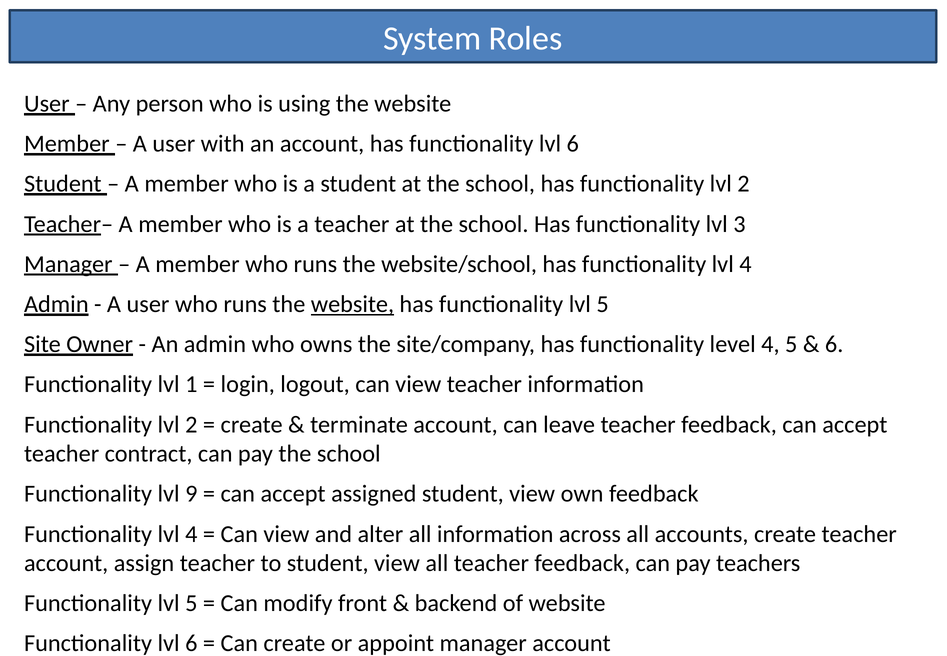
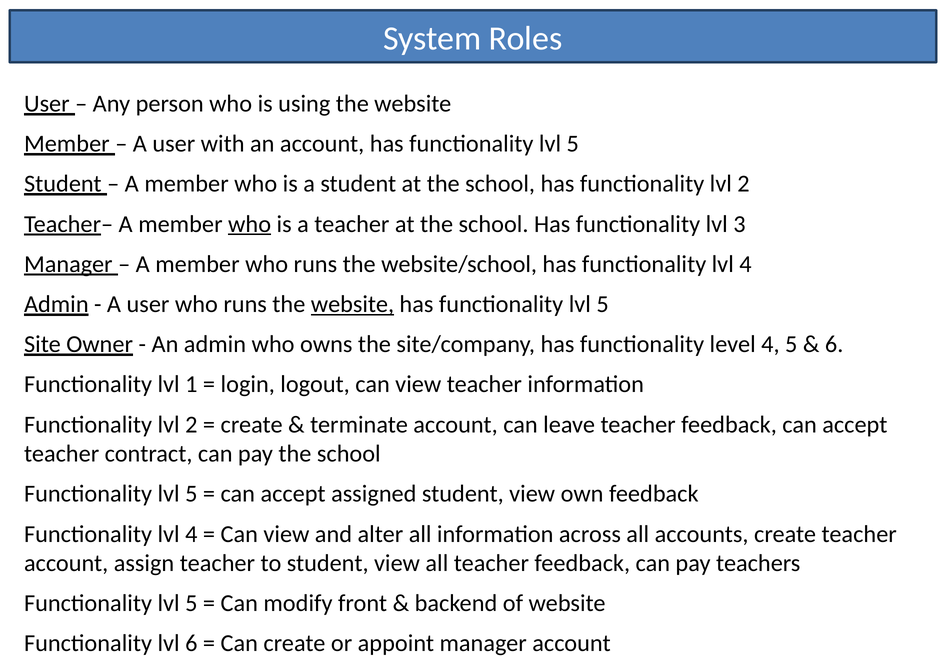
6: 6 -> 5 (573, 144)
who underline: none -> present (250, 224)
9: 9 -> 5 (191, 494)
